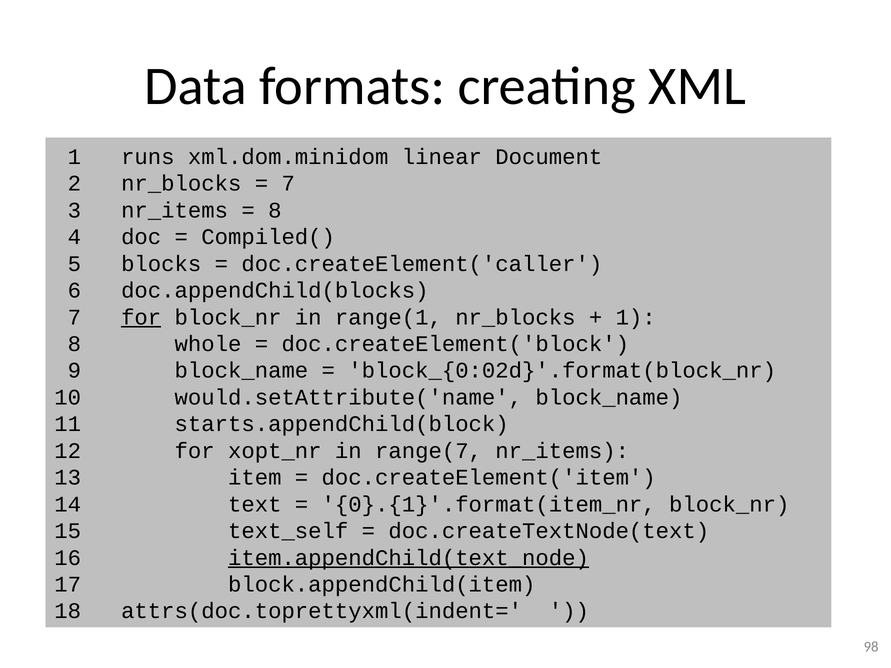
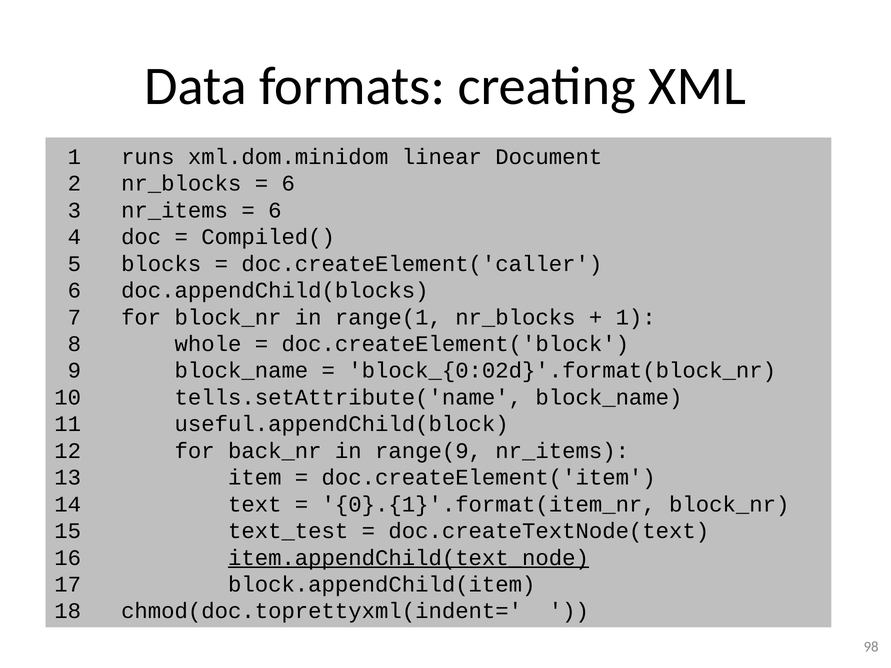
7: 7 -> 6 (288, 184)
8: 8 -> 6 (275, 210)
for underline: present -> none (141, 317)
would.setAttribute('name: would.setAttribute('name -> tells.setAttribute('name (348, 397)
starts.appendChild(block: starts.appendChild(block -> useful.appendChild(block (342, 424)
xopt_nr: xopt_nr -> back_nr (275, 451)
range(7: range(7 -> range(9 (429, 451)
text_self: text_self -> text_test (288, 531)
attrs(doc.toprettyxml(indent=: attrs(doc.toprettyxml(indent= -> chmod(doc.toprettyxml(indent= (322, 611)
